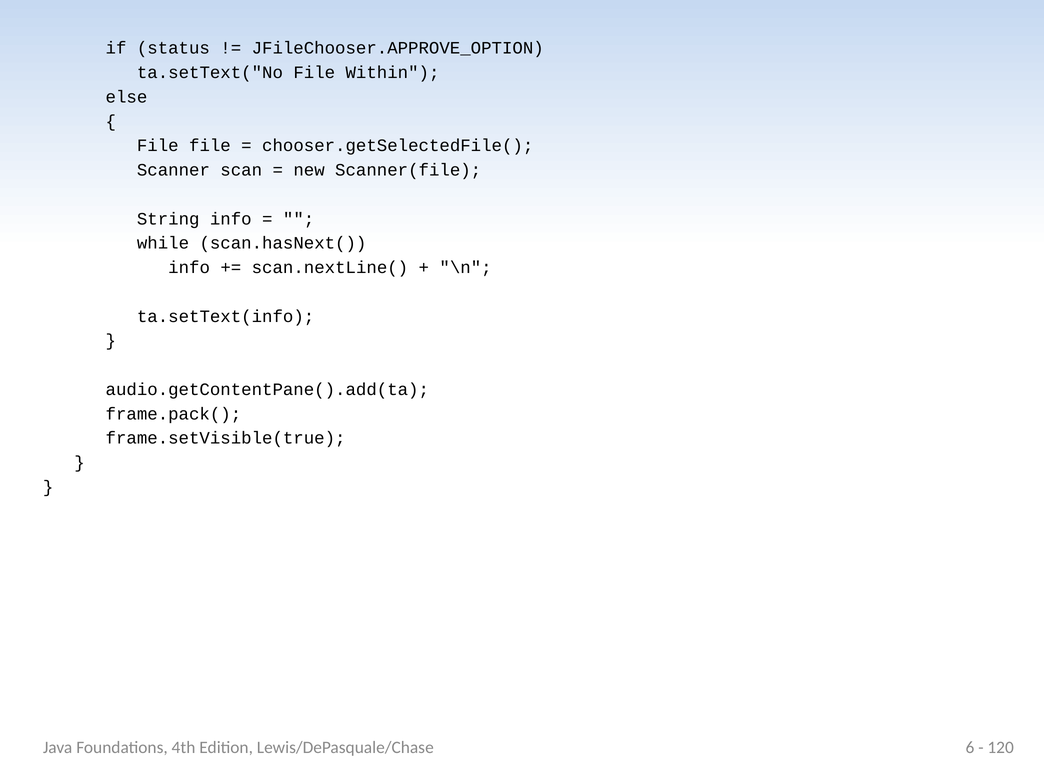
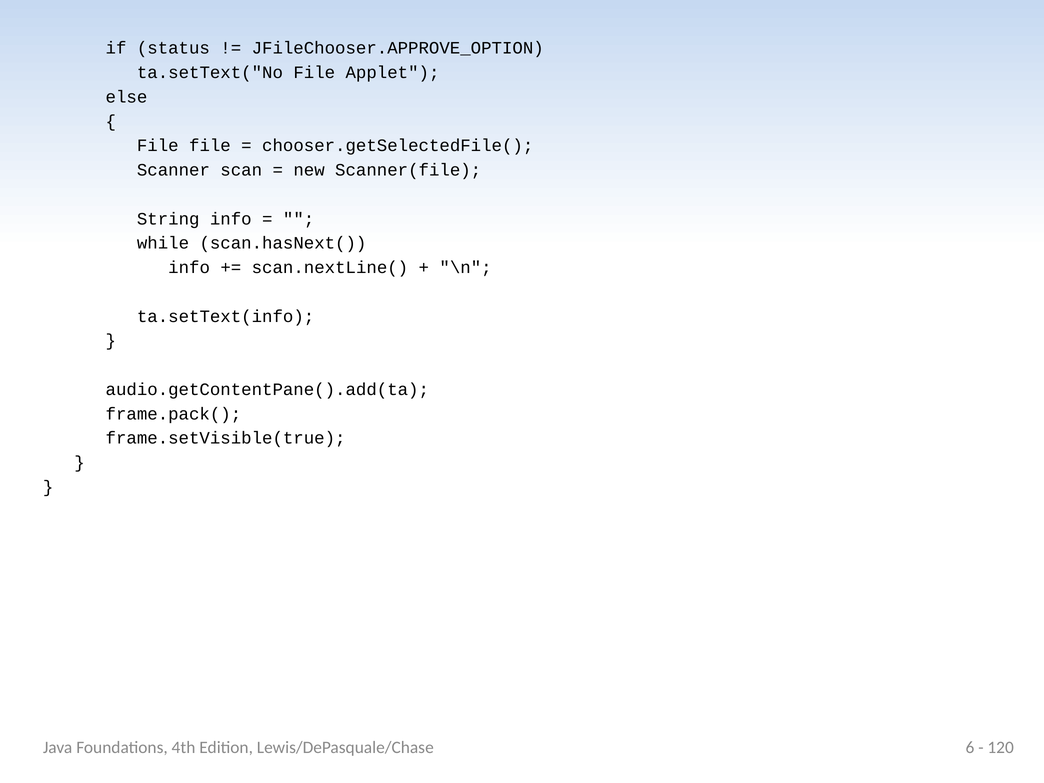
Within: Within -> Applet (393, 73)
